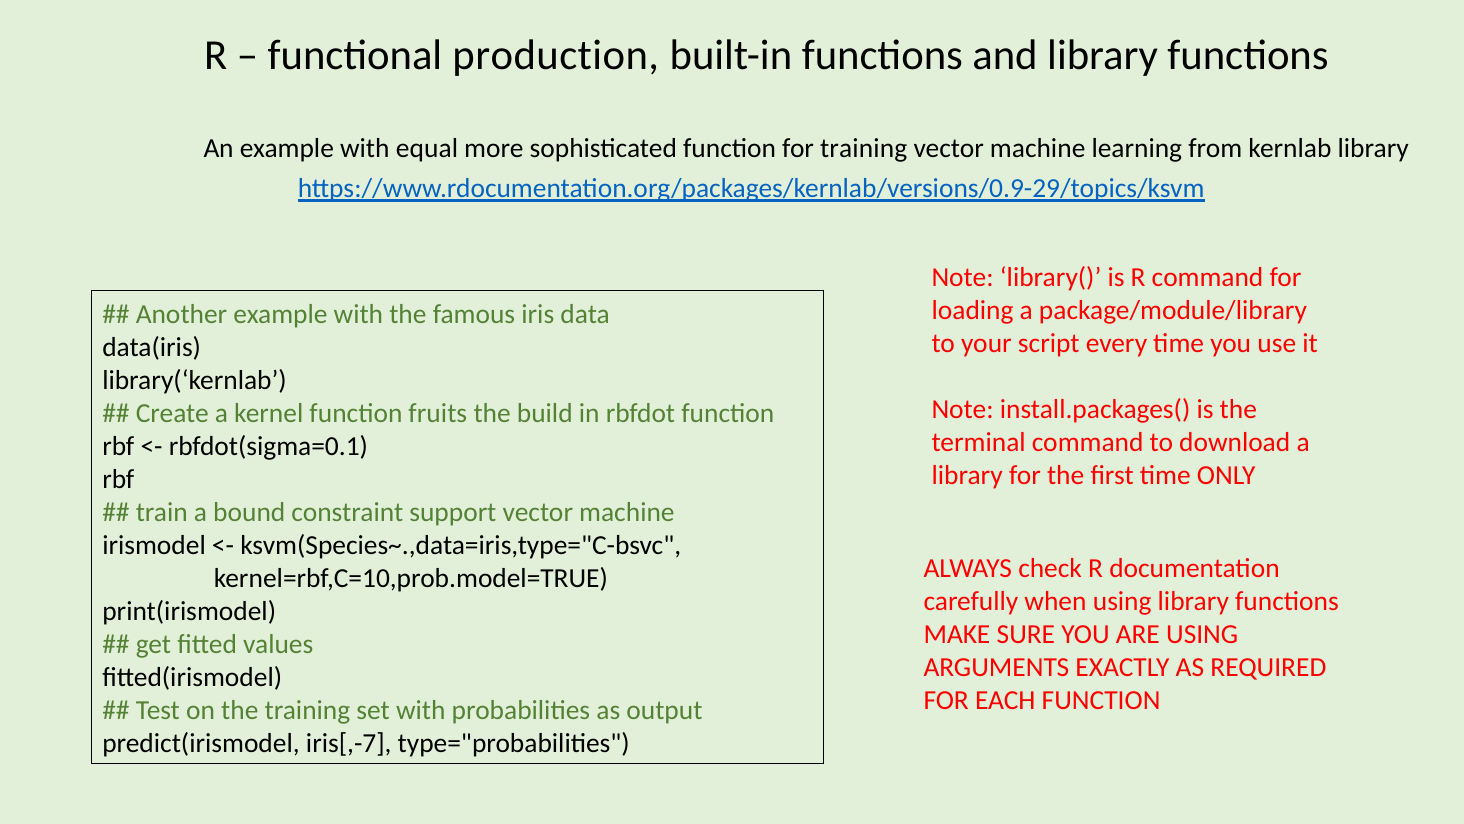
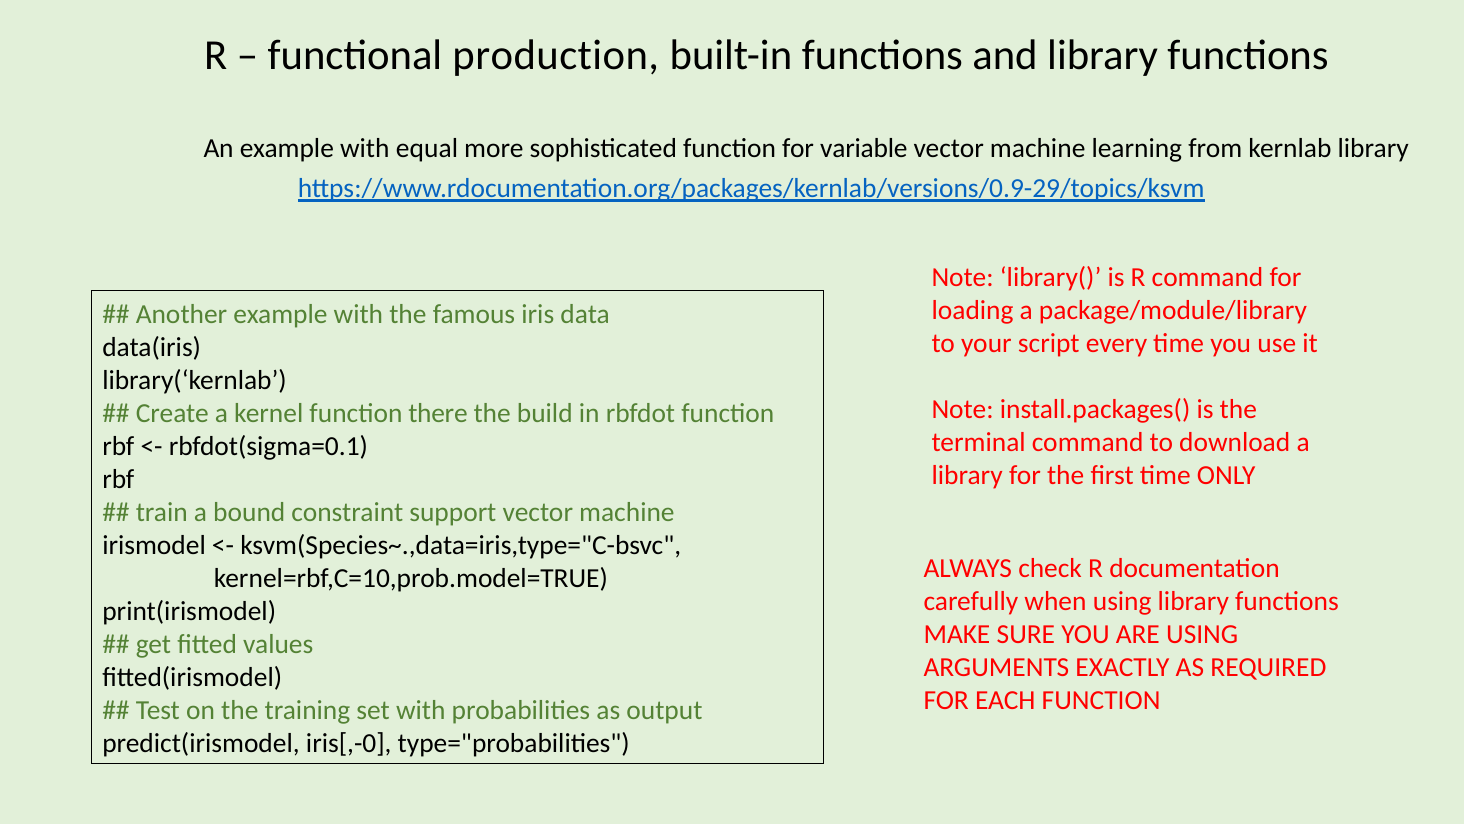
for training: training -> variable (864, 148)
fruits: fruits -> there (438, 413)
iris[,-7: iris[,-7 -> iris[,-0 (349, 743)
